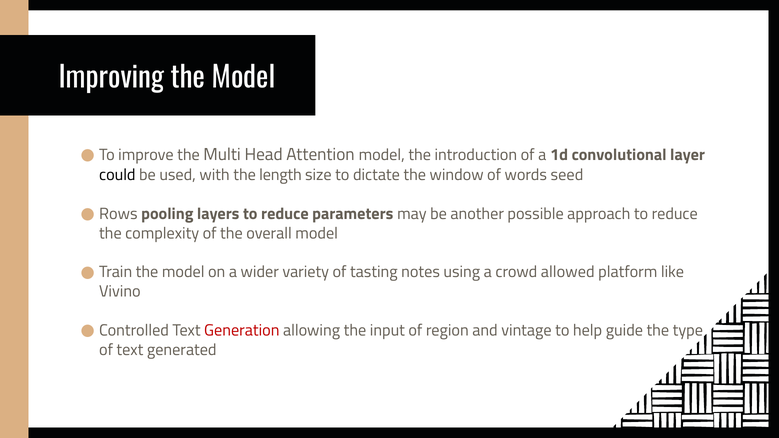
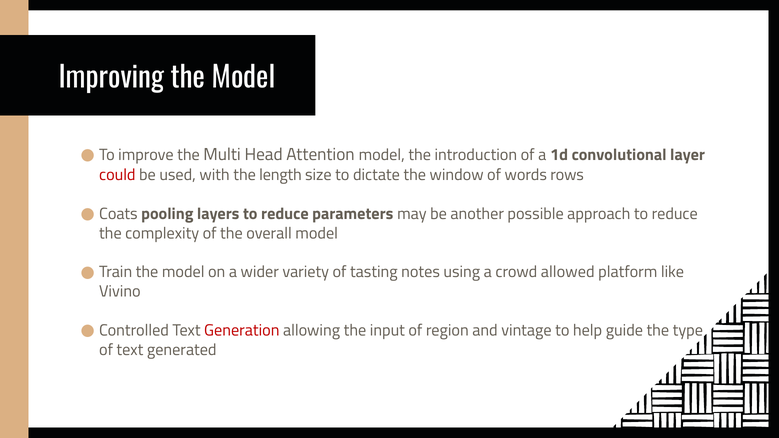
could colour: black -> red (117, 175)
seed: seed -> rows (567, 175)
Rows: Rows -> Coats (118, 214)
